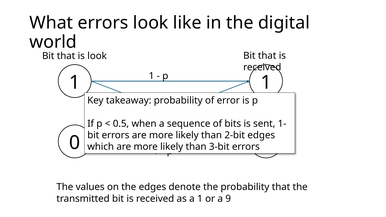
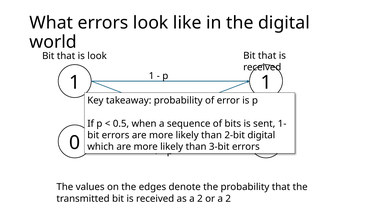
2-bit edges: edges -> digital (261, 135)
as a 1: 1 -> 2 (200, 199)
or a 9: 9 -> 2 (228, 199)
